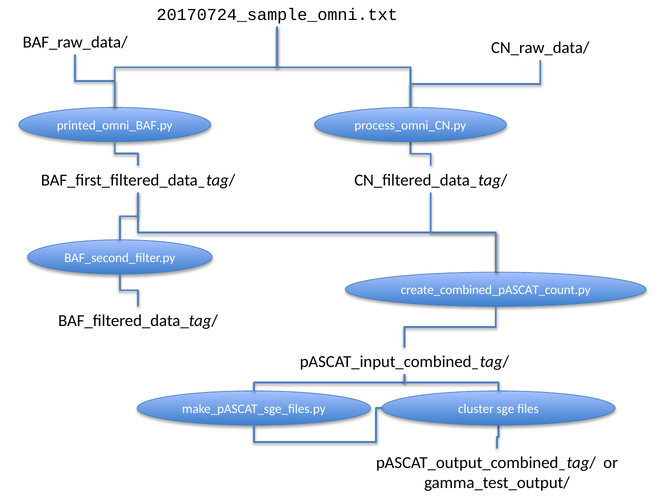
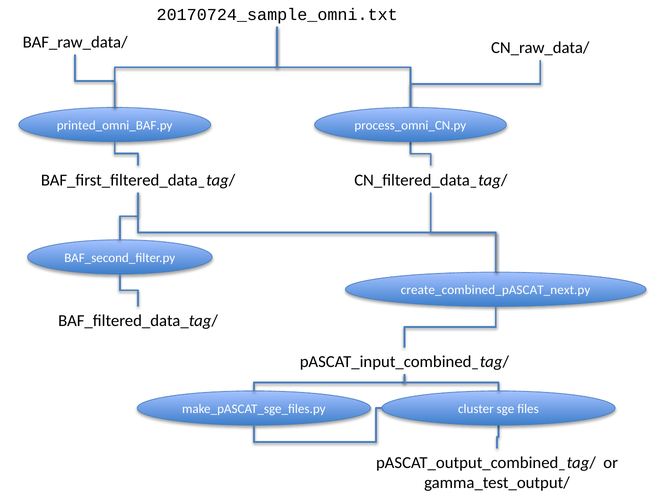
create_combined_pASCAT_count.py: create_combined_pASCAT_count.py -> create_combined_pASCAT_next.py (496, 290)
